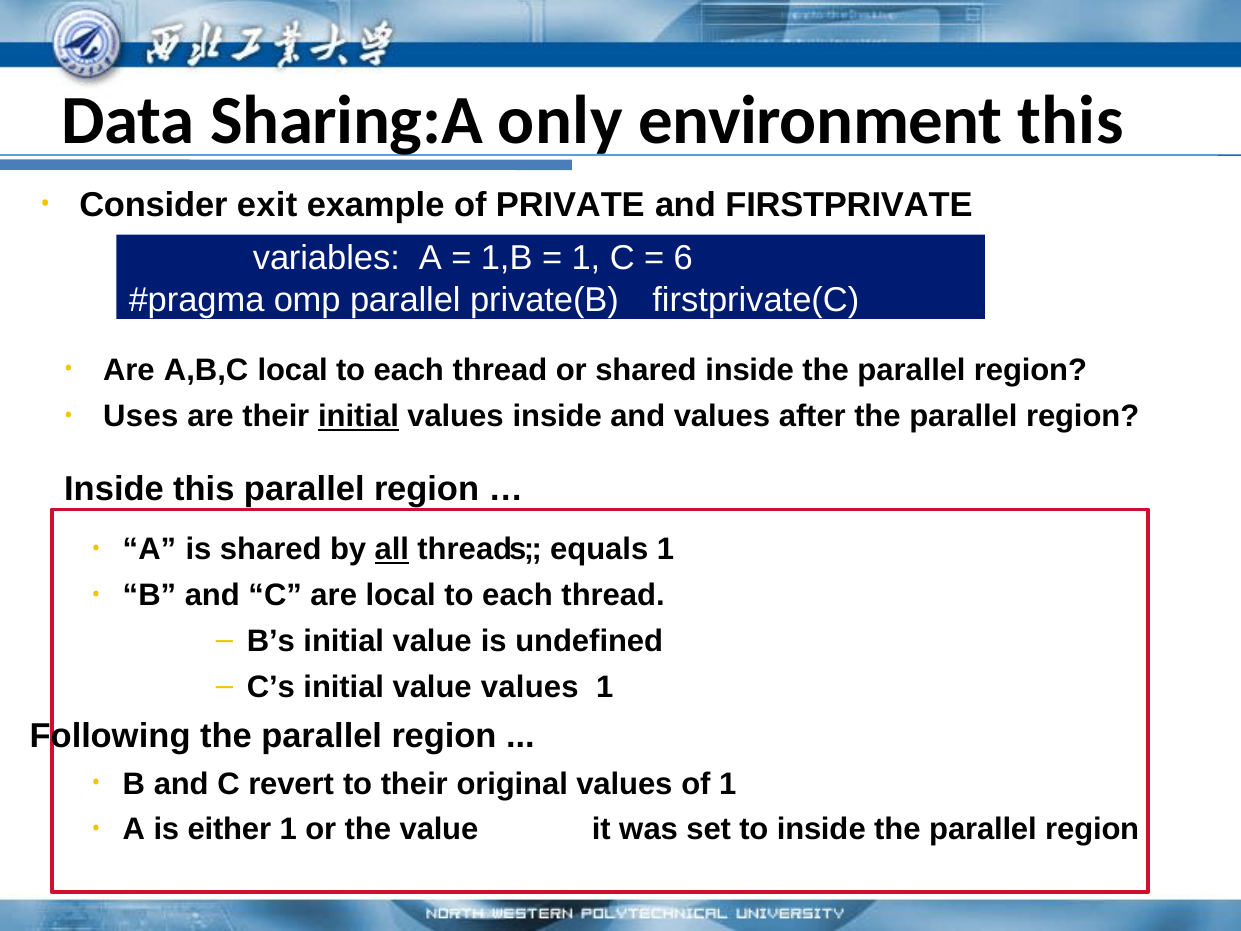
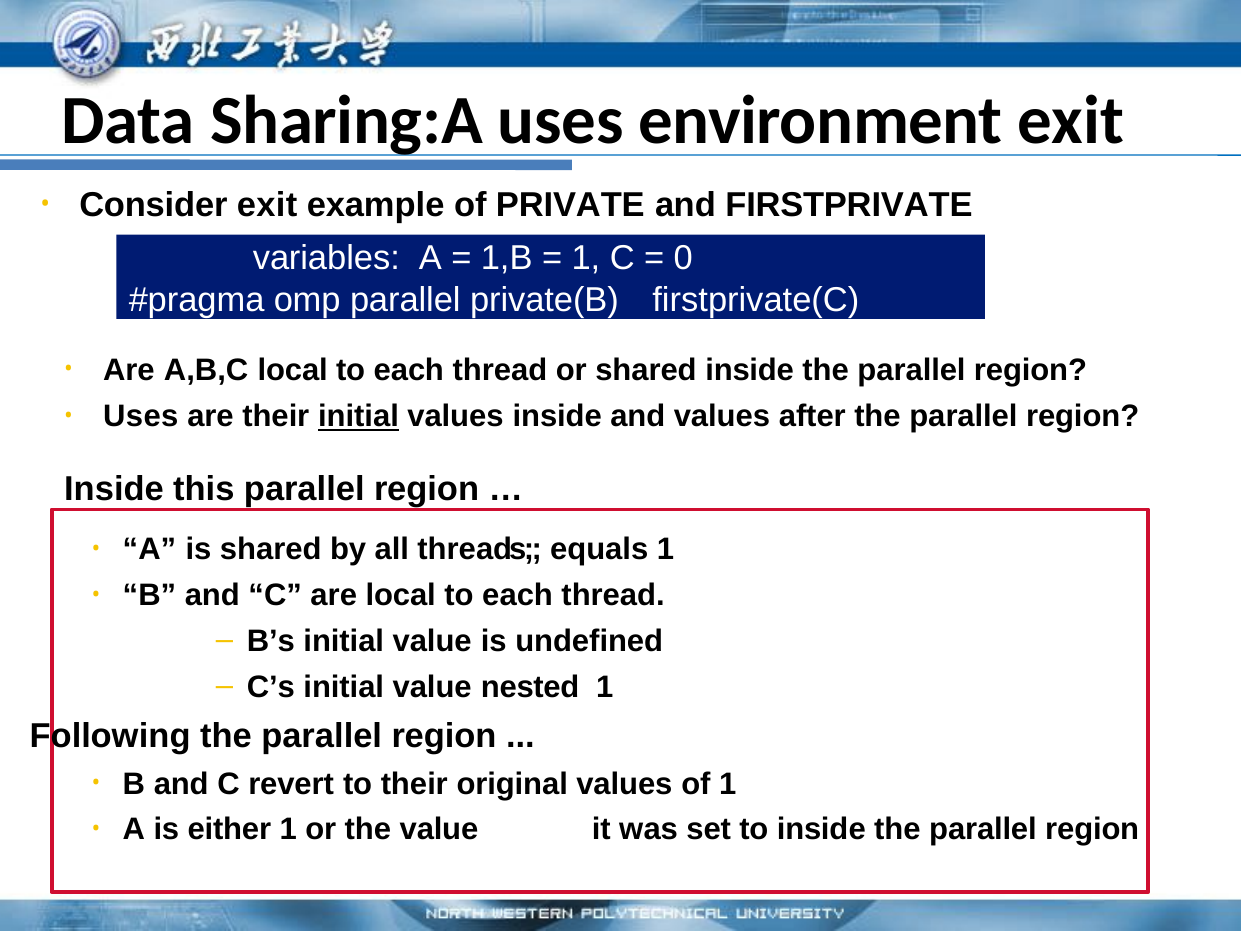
Sharing:A only: only -> uses (561, 121)
environment this: this -> exit (1071, 121)
6: 6 -> 0 (683, 258)
all underline: present -> none (392, 549)
value values: values -> nested (530, 687)
